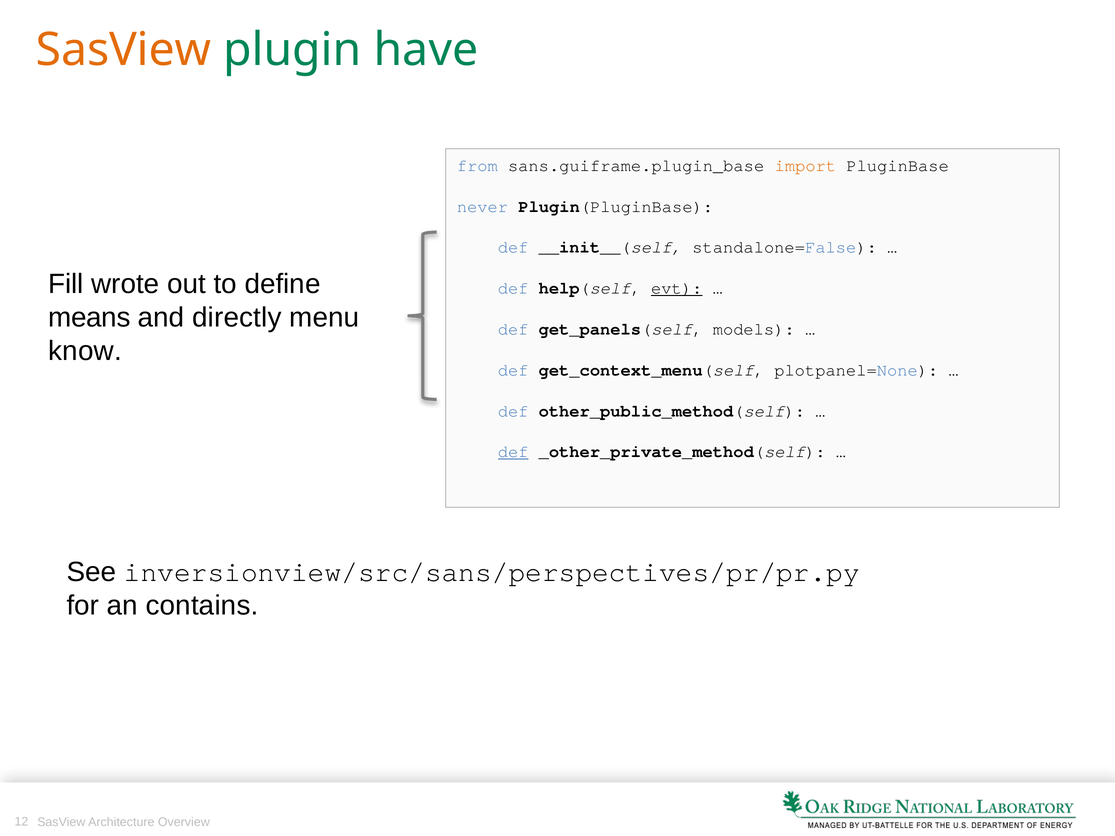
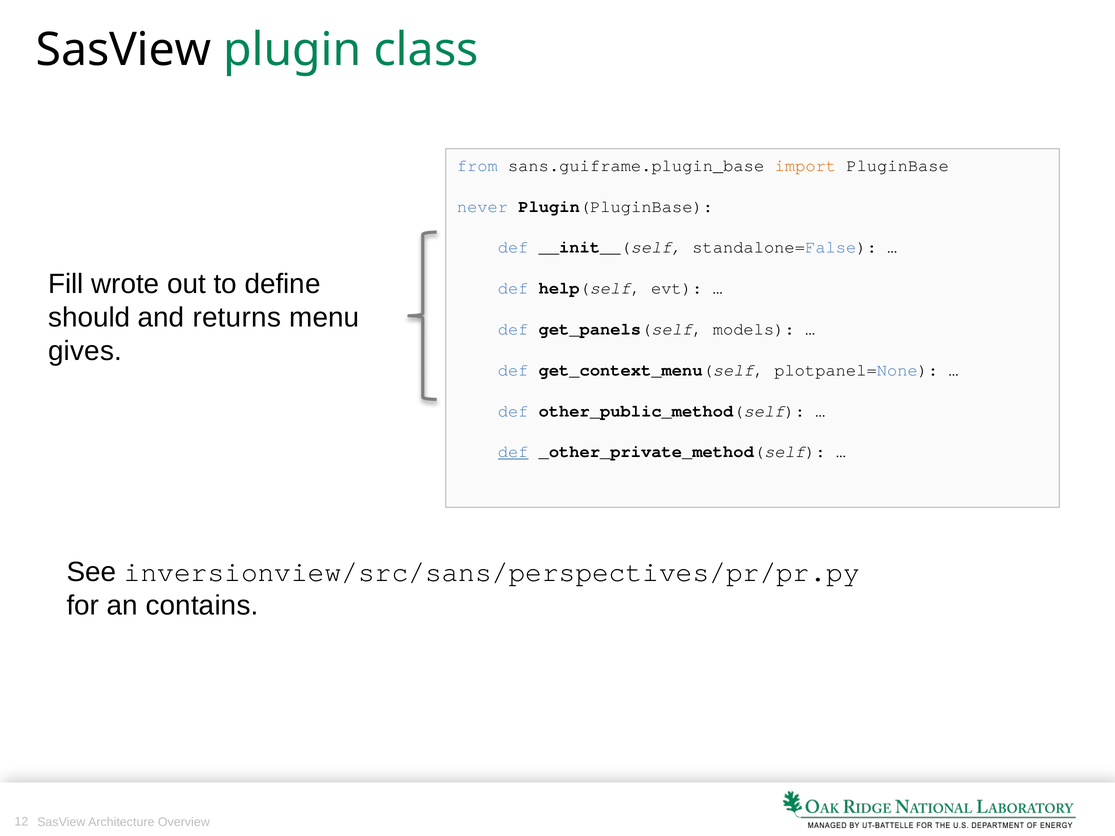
SasView colour: orange -> black (124, 50)
have: have -> class (426, 50)
evt underline: present -> none (677, 288)
means: means -> should (89, 318)
directly: directly -> returns (237, 318)
know: know -> gives (85, 351)
